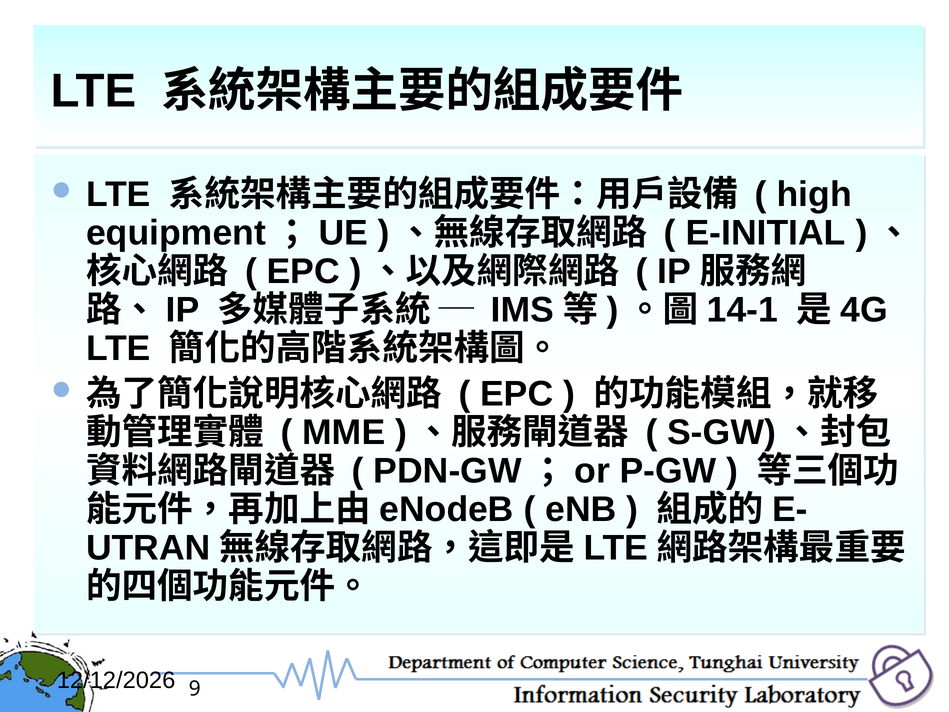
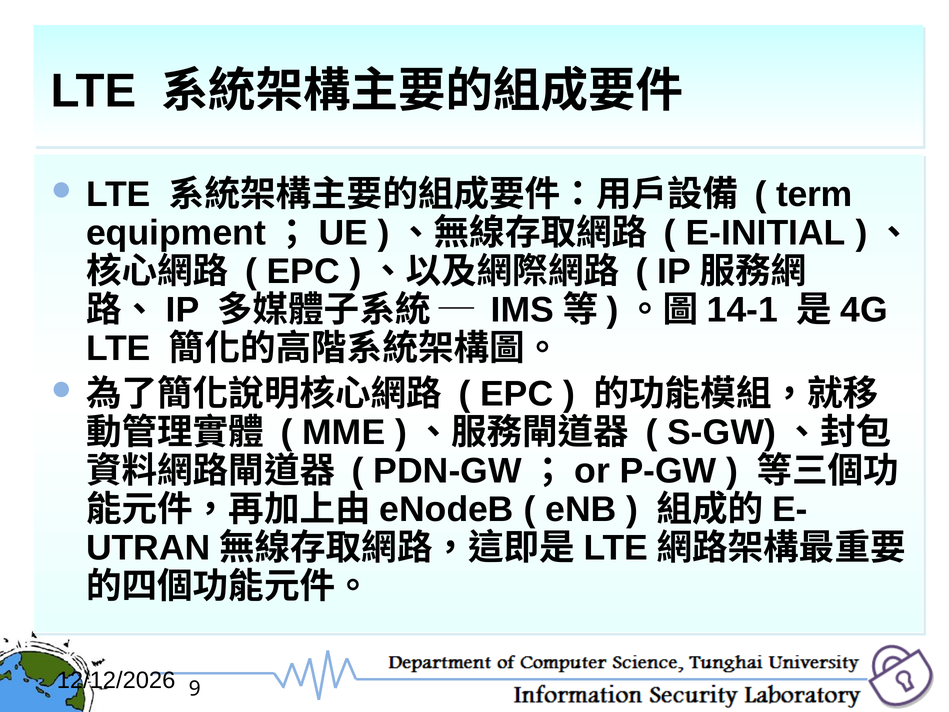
high: high -> term (814, 195)
